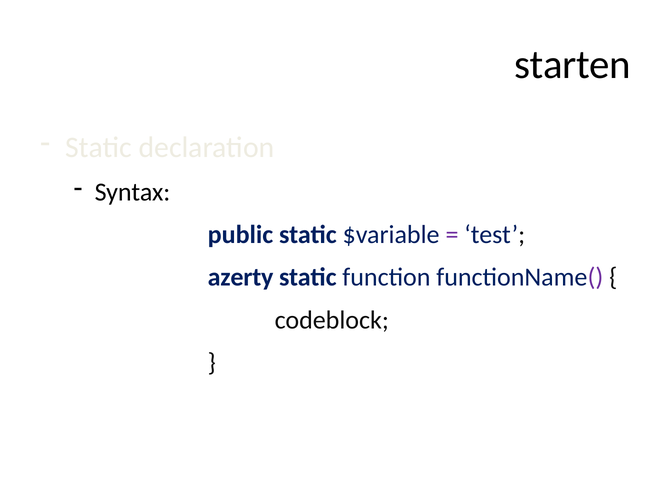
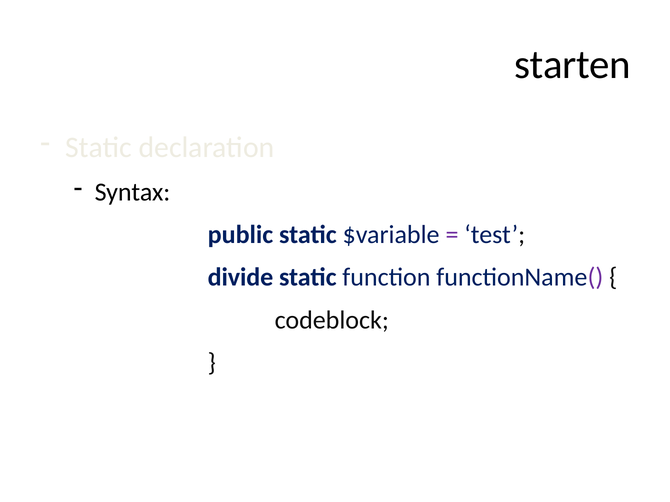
azerty: azerty -> divide (241, 278)
